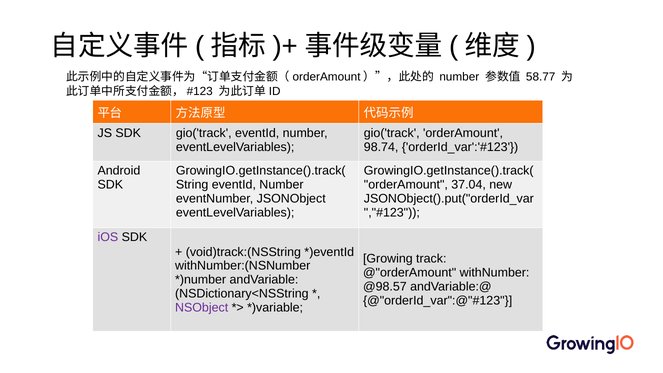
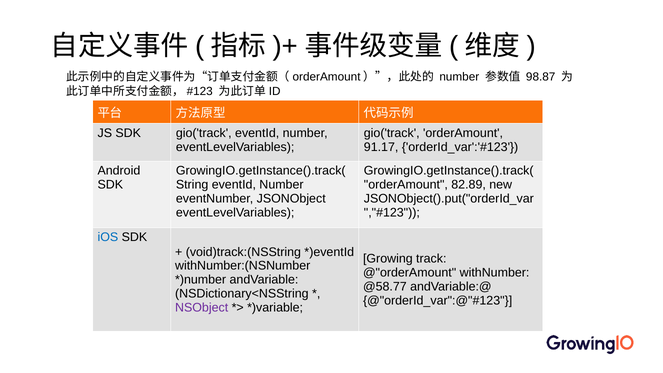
58.77: 58.77 -> 98.87 (541, 77)
98.74: 98.74 -> 91.17 (381, 147)
37.04: 37.04 -> 82.89 (469, 185)
iOS colour: purple -> blue (108, 237)
@98.57: @98.57 -> @58.77 (385, 287)
